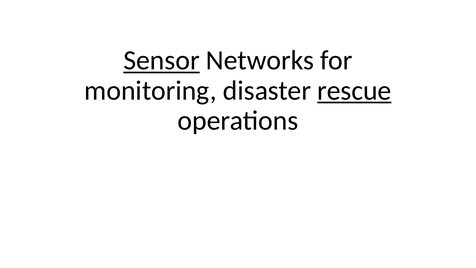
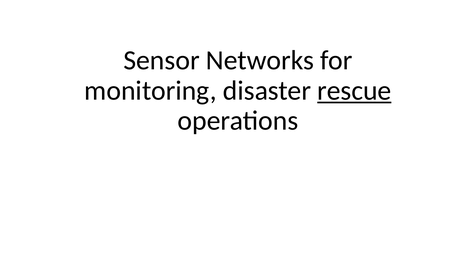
Sensor underline: present -> none (162, 60)
